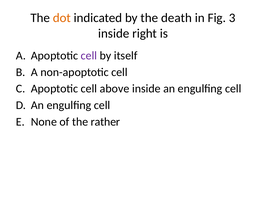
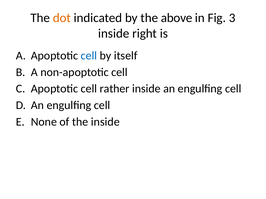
death: death -> above (177, 18)
cell colour: purple -> blue (89, 56)
above: above -> rather (115, 89)
the rather: rather -> inside (105, 122)
